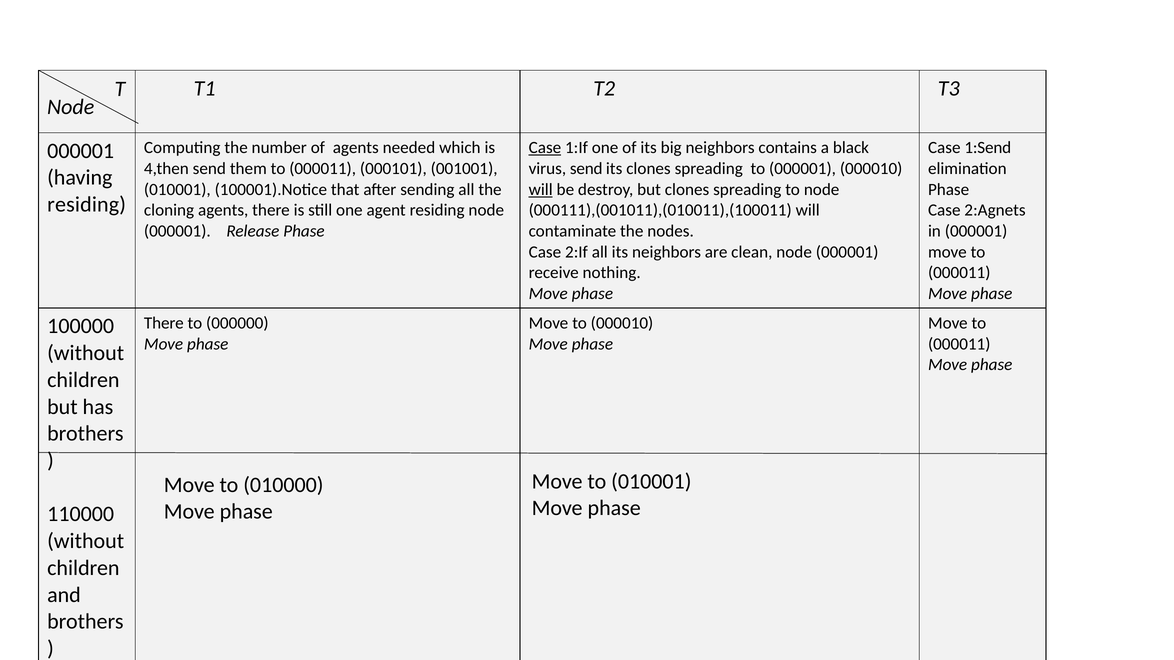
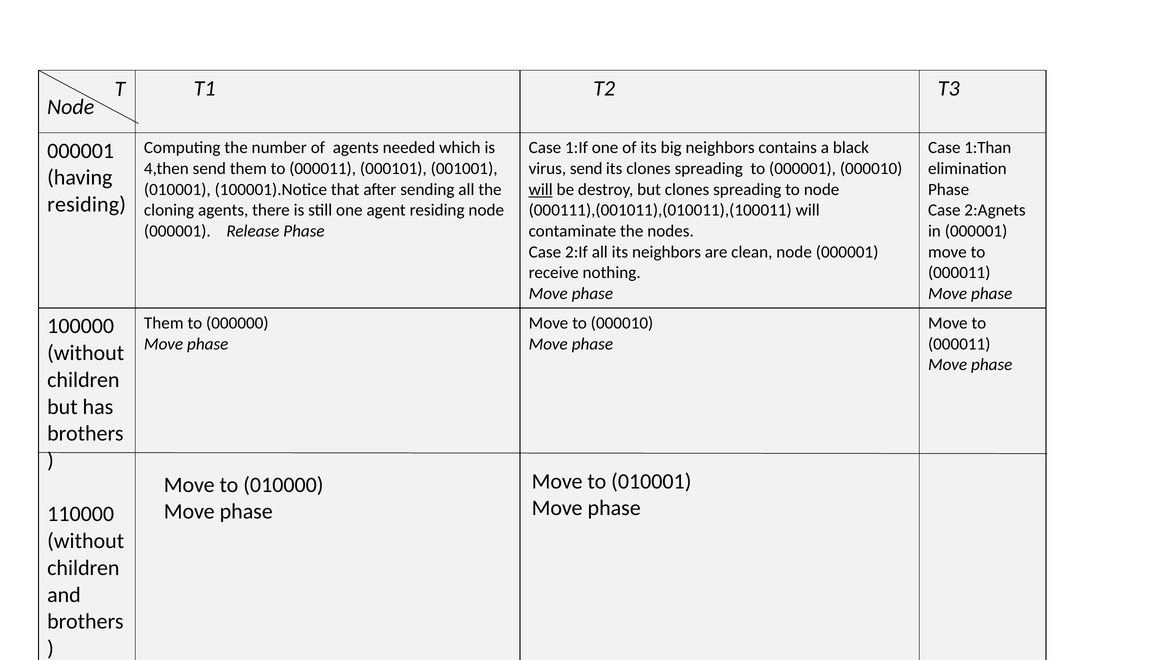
Case underline: present -> none (545, 148)
1:Send: 1:Send -> 1:Than (988, 148)
There: There -> Them (164, 323)
